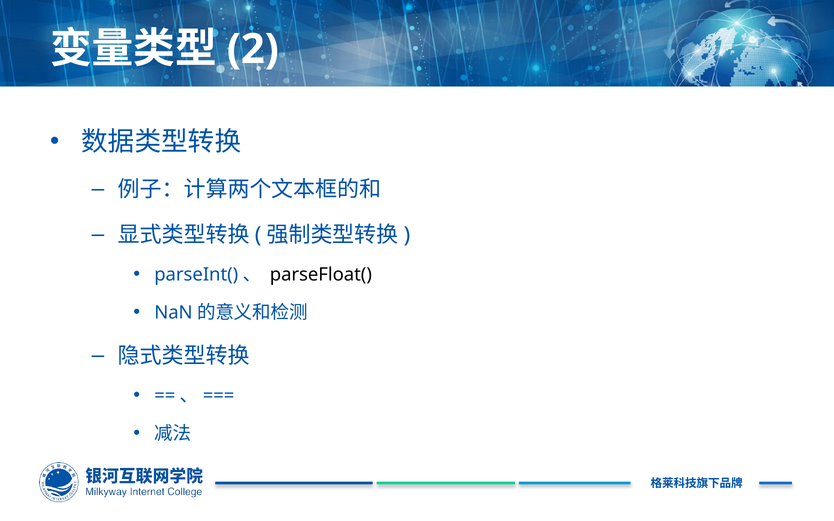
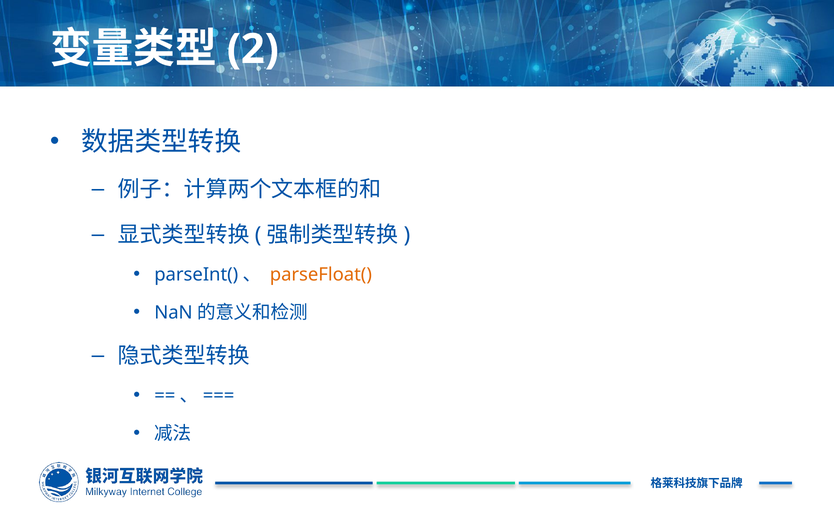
parseFloat( colour: black -> orange (321, 275)
